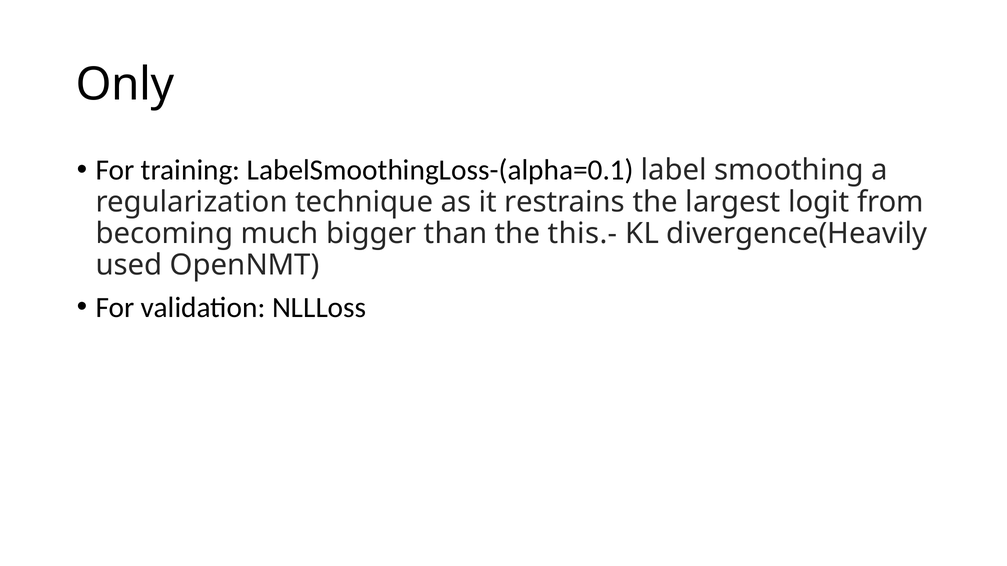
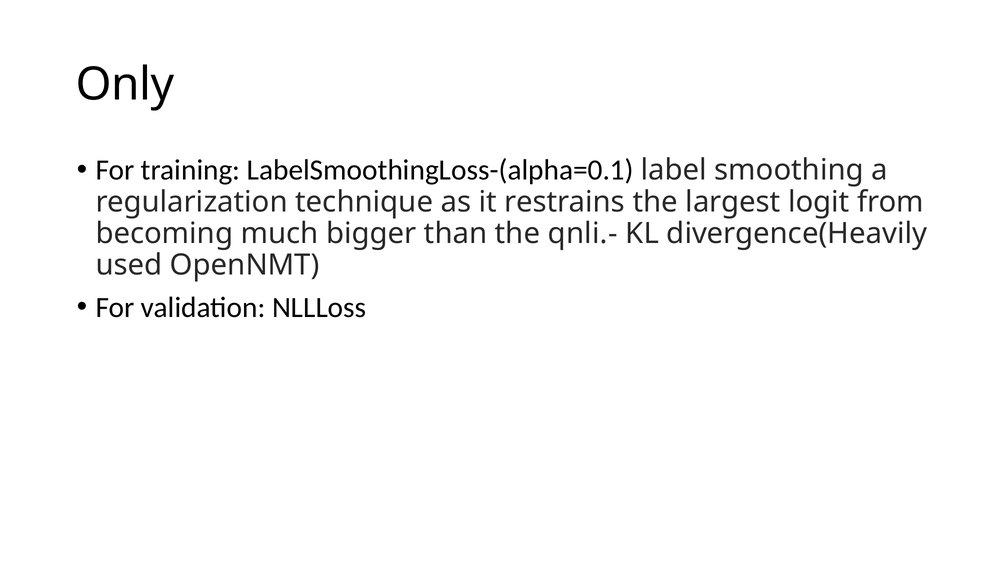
this.-: this.- -> qnli.- (583, 234)
